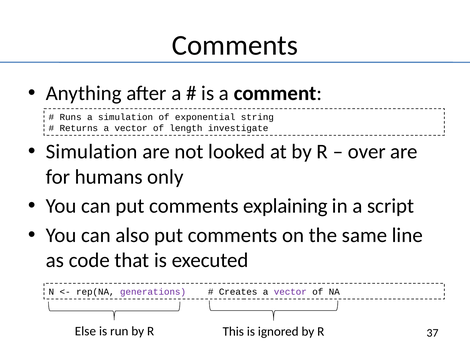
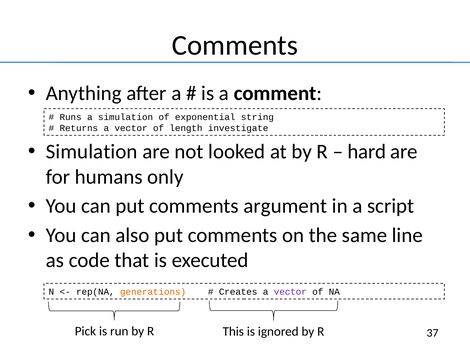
over: over -> hard (367, 152)
explaining: explaining -> argument (285, 206)
generations colour: purple -> orange (153, 292)
Else: Else -> Pick (85, 332)
